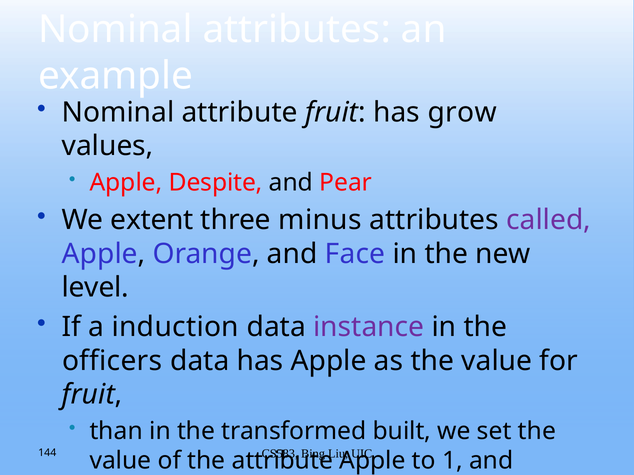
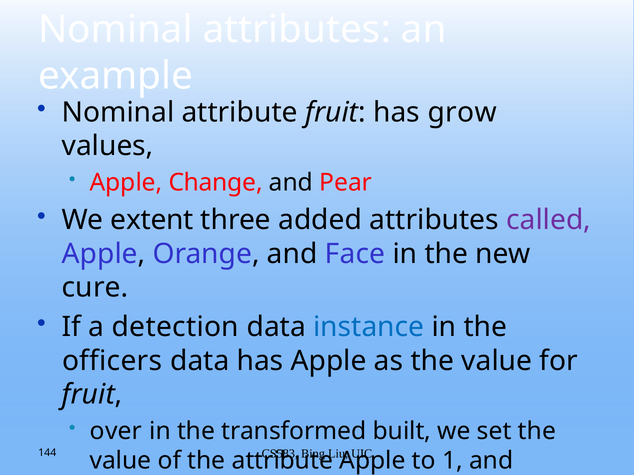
Despite: Despite -> Change (216, 183)
minus: minus -> added (320, 220)
level: level -> cure (95, 288)
induction: induction -> detection (175, 327)
instance colour: purple -> blue (369, 327)
than: than -> over (116, 432)
